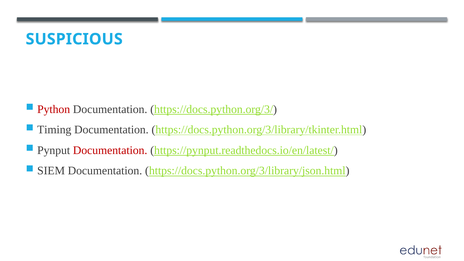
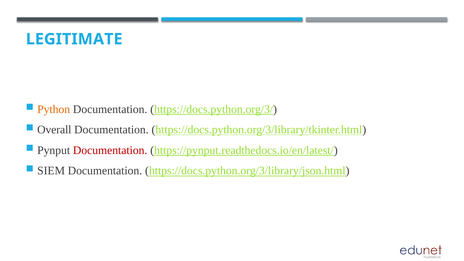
SUSPICIOUS: SUSPICIOUS -> LEGITIMATE (74, 39)
Python colour: red -> orange (54, 109)
Timing: Timing -> Overall (54, 130)
